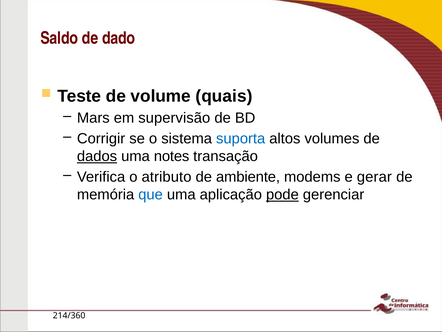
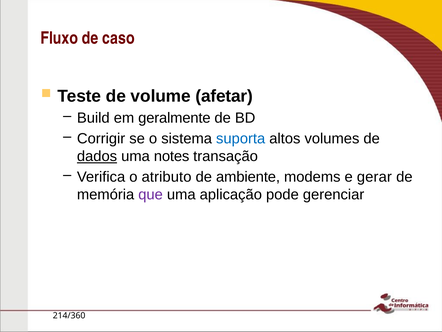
Saldo: Saldo -> Fluxo (59, 38)
dado: dado -> caso (119, 38)
quais: quais -> afetar (224, 96)
Mars: Mars -> Build (93, 118)
supervisão: supervisão -> geralmente (174, 118)
que colour: blue -> purple (151, 194)
pode underline: present -> none (282, 194)
